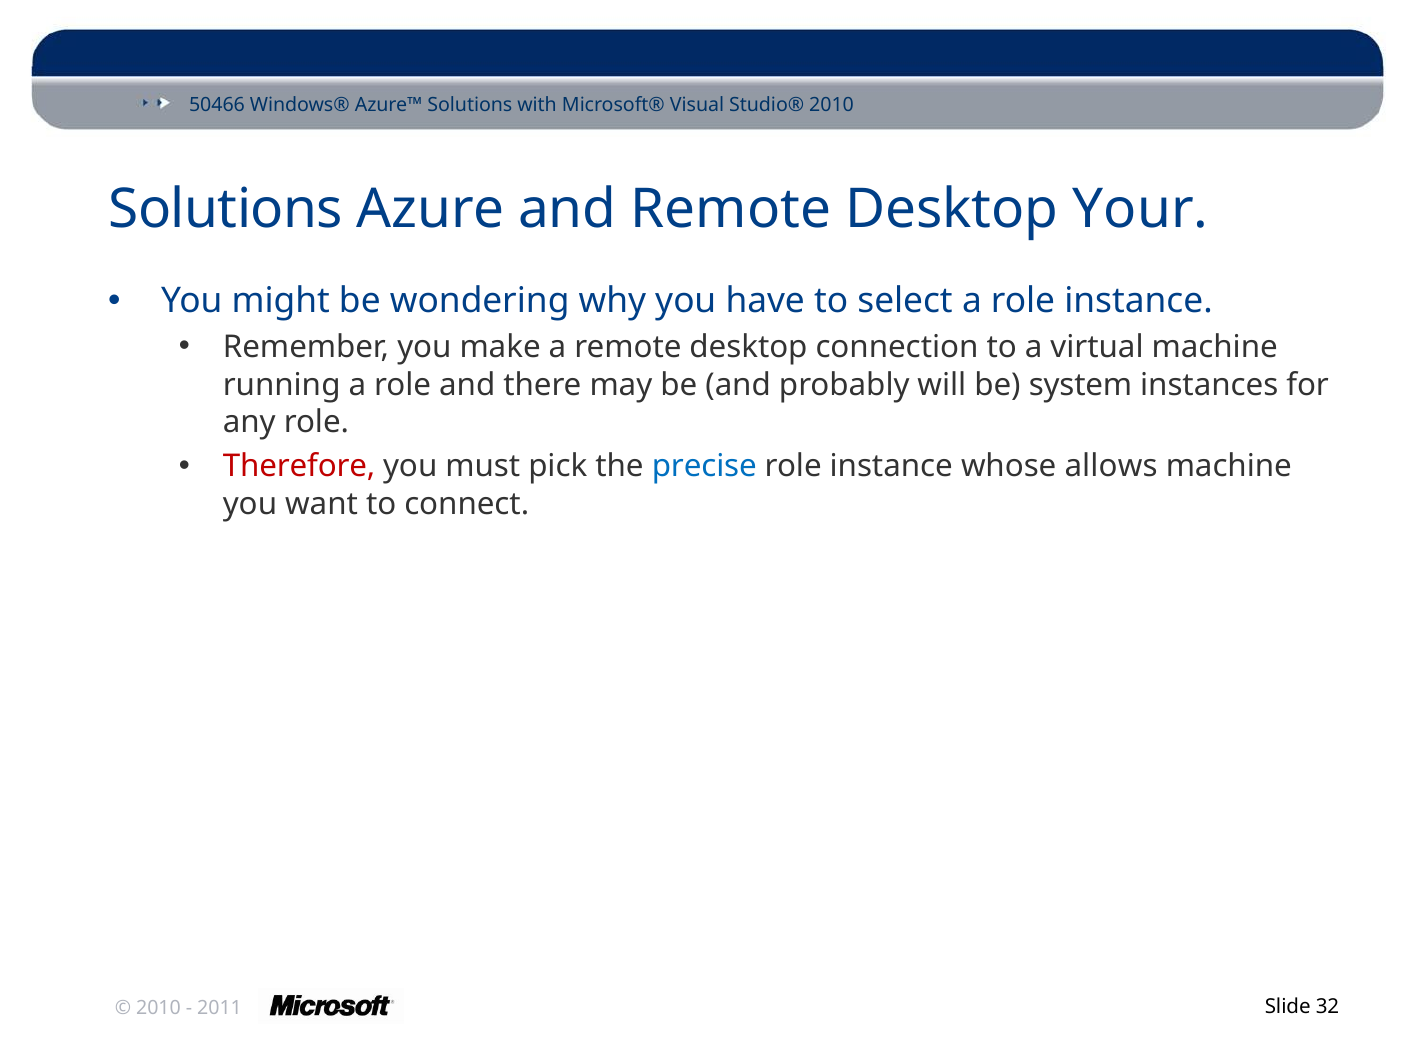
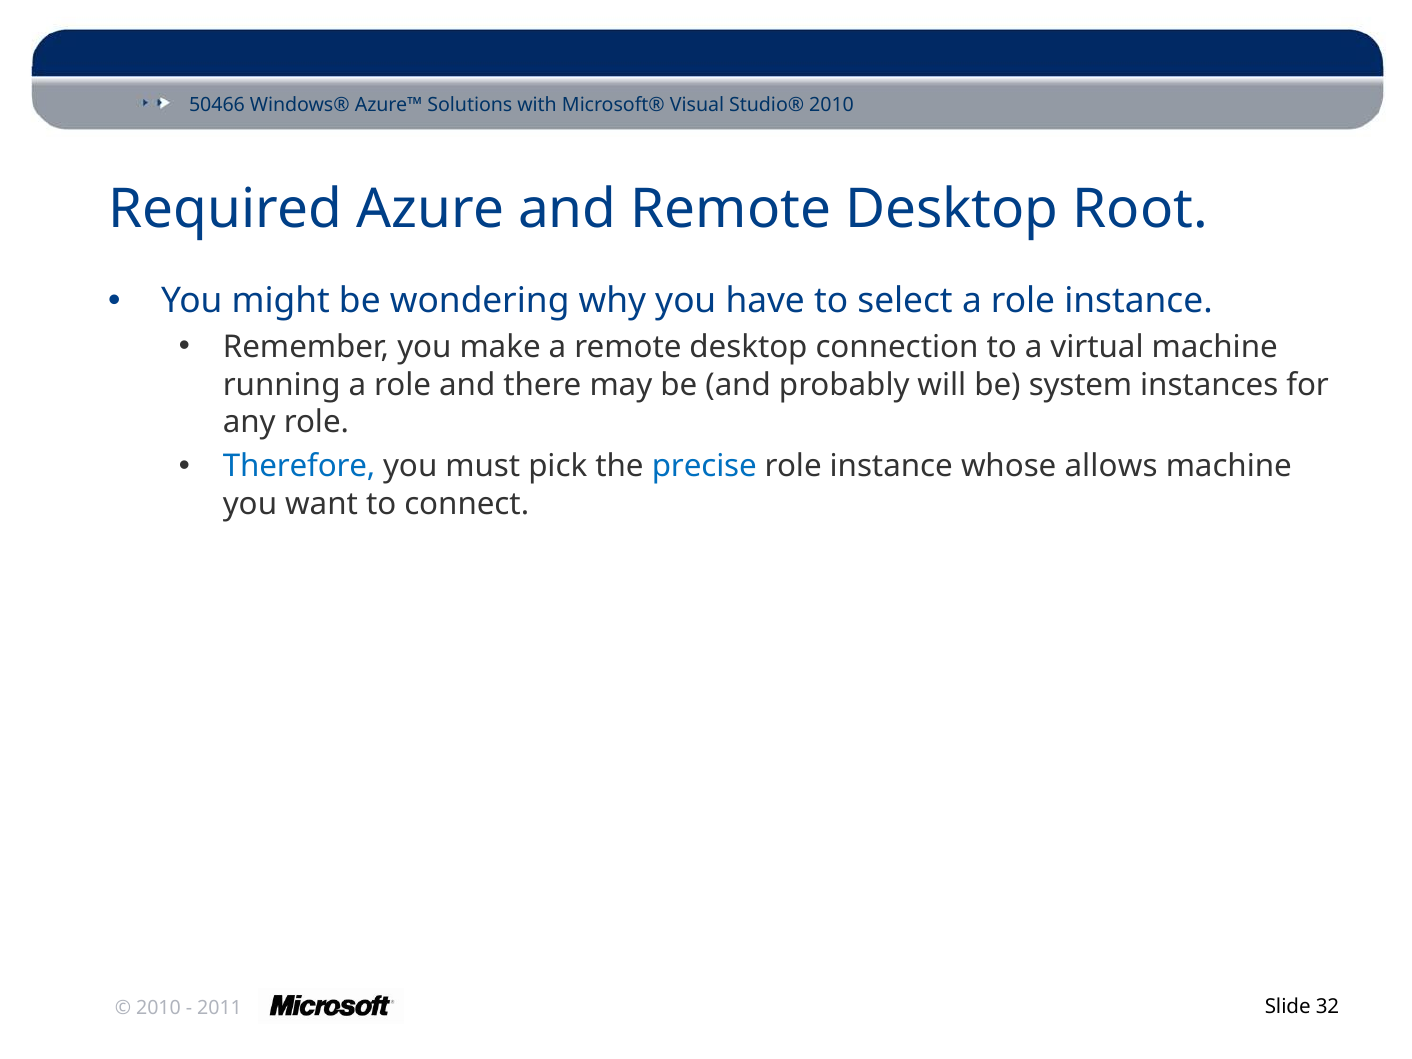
Solutions: Solutions -> Required (226, 210)
Your: Your -> Root (1141, 210)
Therefore colour: red -> blue (299, 467)
